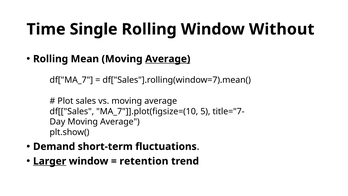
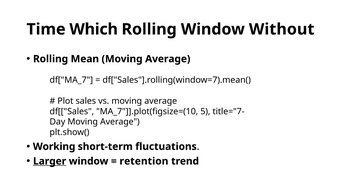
Single: Single -> Which (94, 29)
Average underline: present -> none (168, 59)
Demand: Demand -> Working (54, 146)
